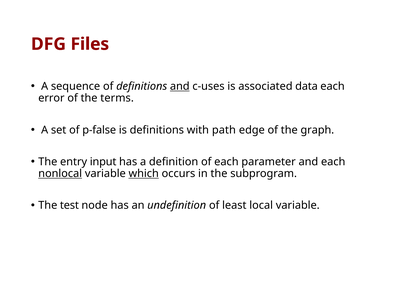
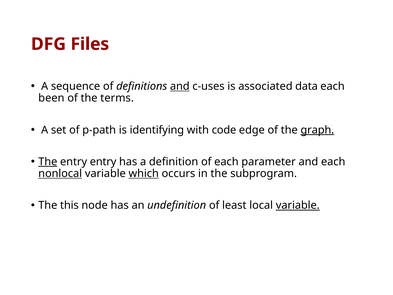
error: error -> been (51, 98)
p-false: p-false -> p-path (99, 130)
is definitions: definitions -> identifying (157, 130)
path: path -> code (224, 130)
graph underline: none -> present (317, 130)
The underline: none -> present (48, 162)
entry input: input -> entry (103, 162)
test: test -> this (69, 205)
variable underline: none -> present (298, 205)
